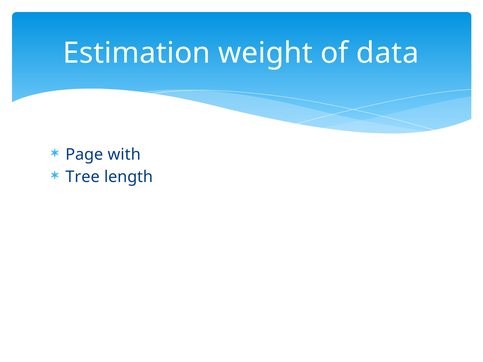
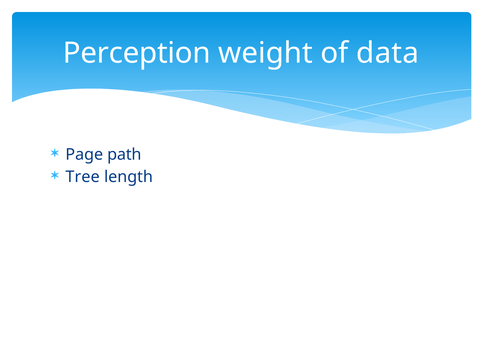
Estimation: Estimation -> Perception (137, 53)
with: with -> path (124, 155)
